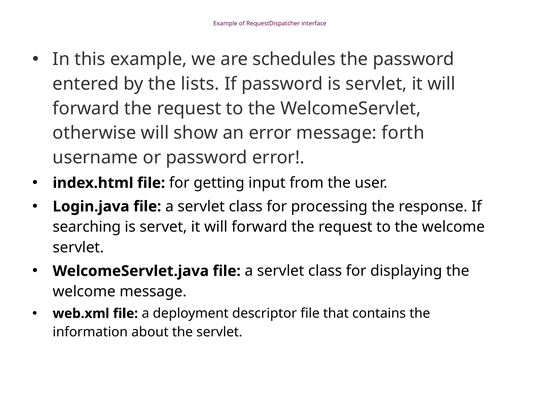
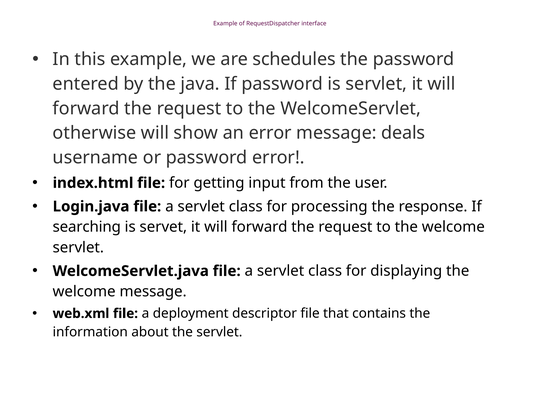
lists: lists -> java (200, 84)
forth: forth -> deals (403, 133)
